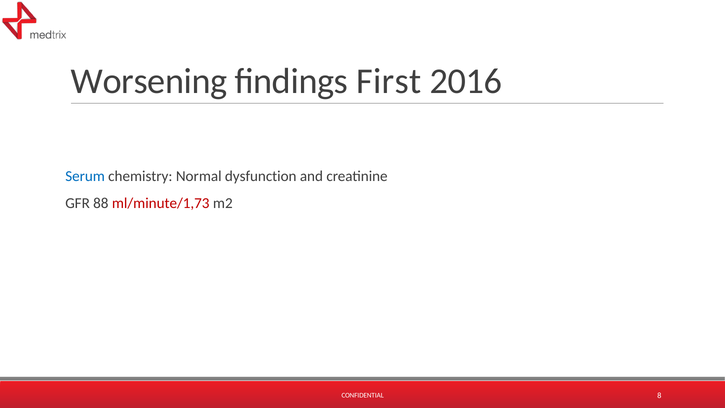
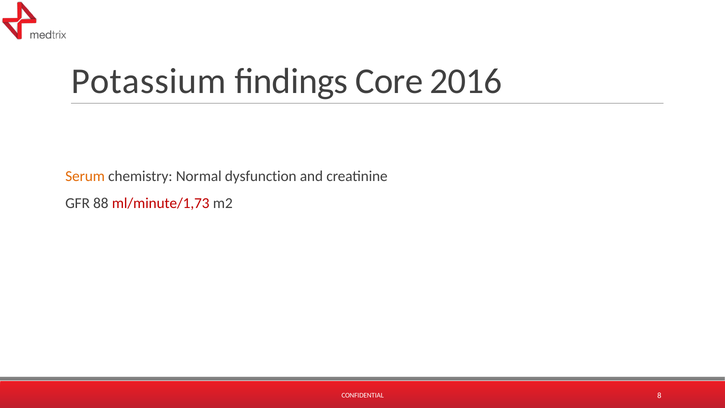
Worsening: Worsening -> Potassium (149, 81)
First: First -> Core (389, 81)
Serum colour: blue -> orange (85, 176)
